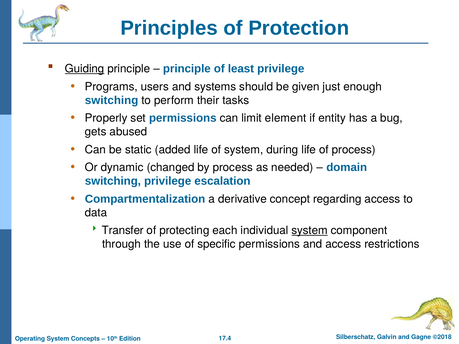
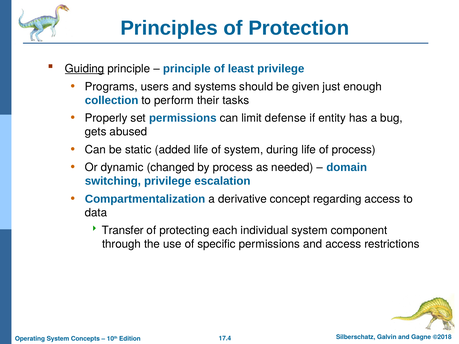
switching: switching -> collection (112, 100)
element: element -> defense (286, 118)
system underline: present -> none (310, 231)
